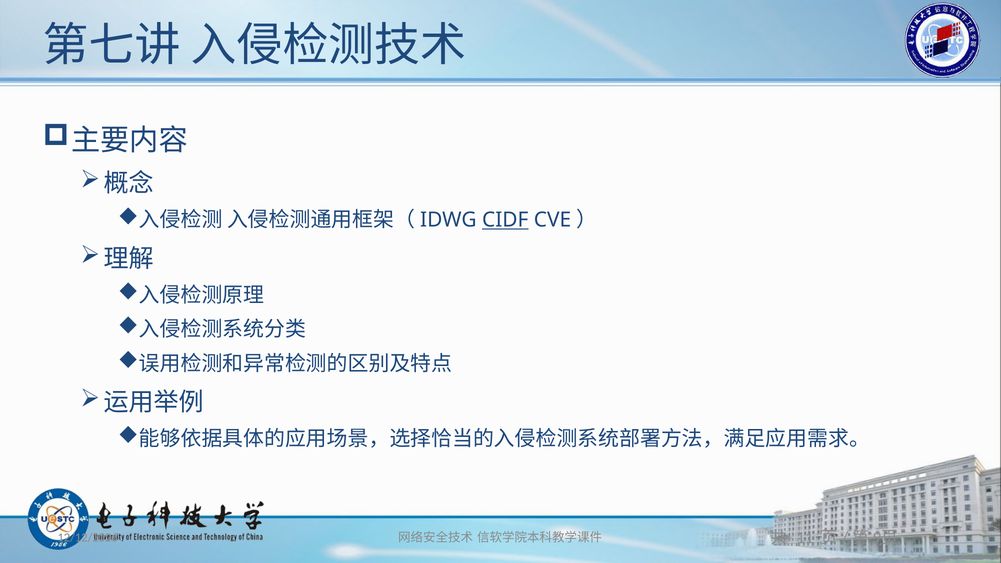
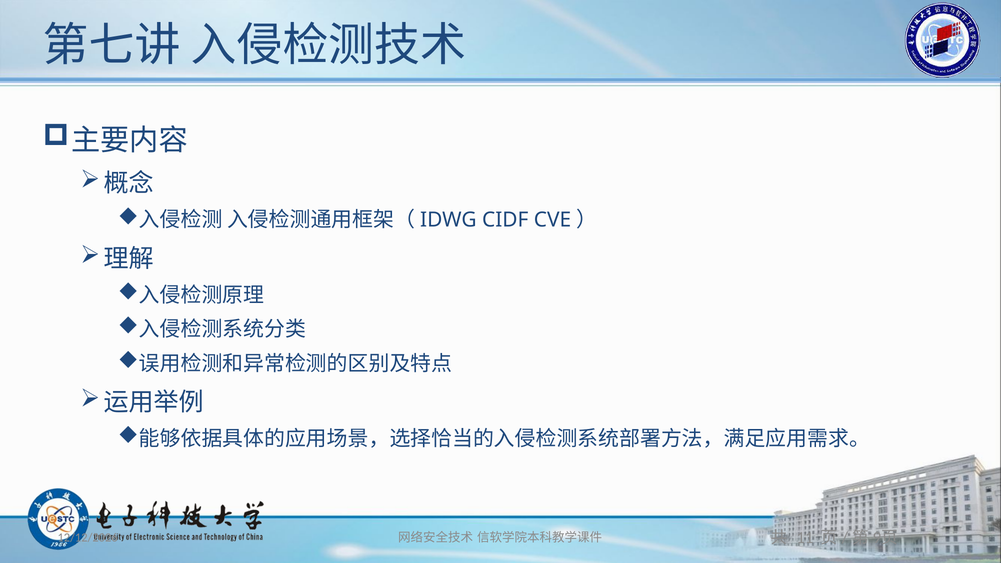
CIDF underline: present -> none (505, 220)
